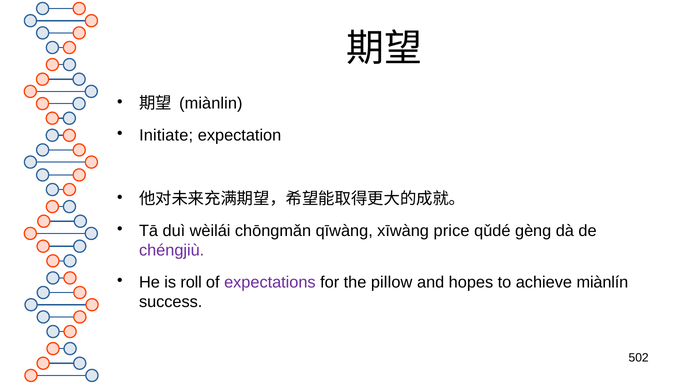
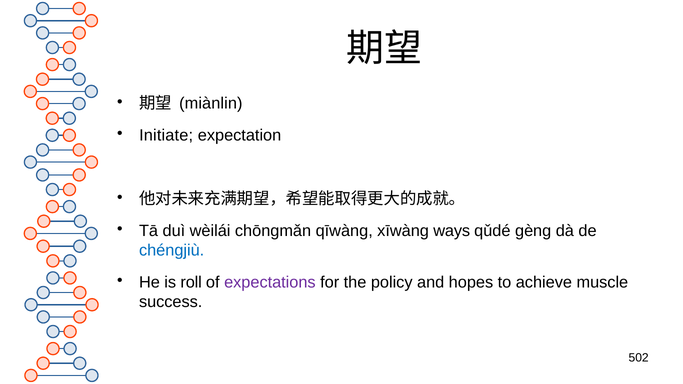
price: price -> ways (452, 231)
chéngjiù colour: purple -> blue (172, 250)
pillow: pillow -> policy (392, 282)
miànlín: miànlín -> muscle (602, 282)
